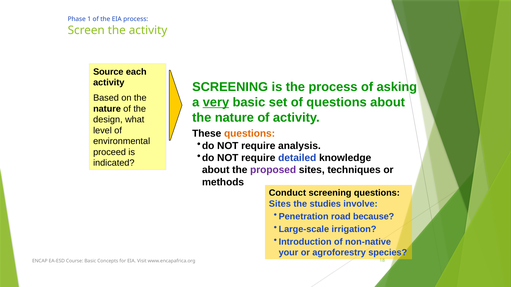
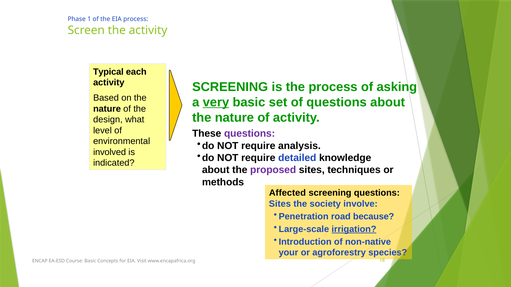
Source: Source -> Typical (108, 72)
questions colour: orange -> purple (250, 134)
proceed: proceed -> involved (110, 152)
Conduct: Conduct -> Affected (287, 193)
studies: studies -> society (325, 204)
irrigation underline: none -> present (354, 229)
